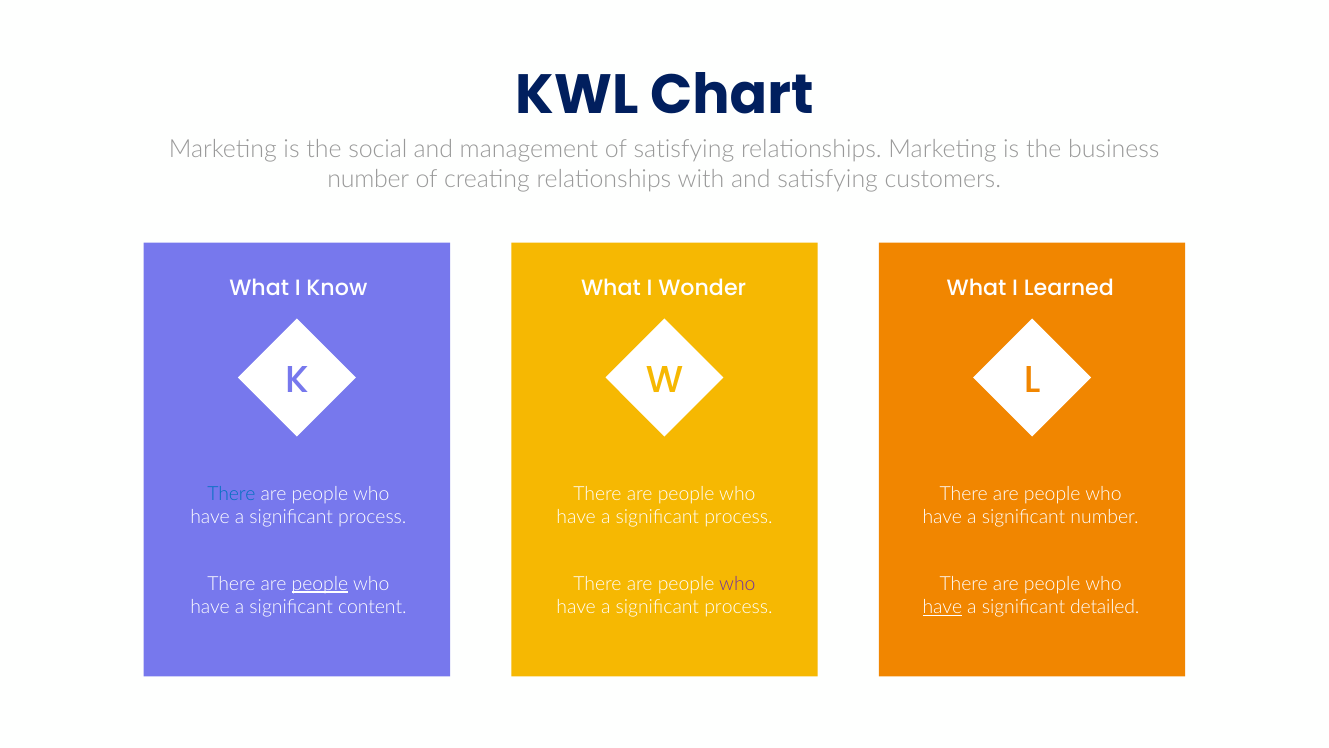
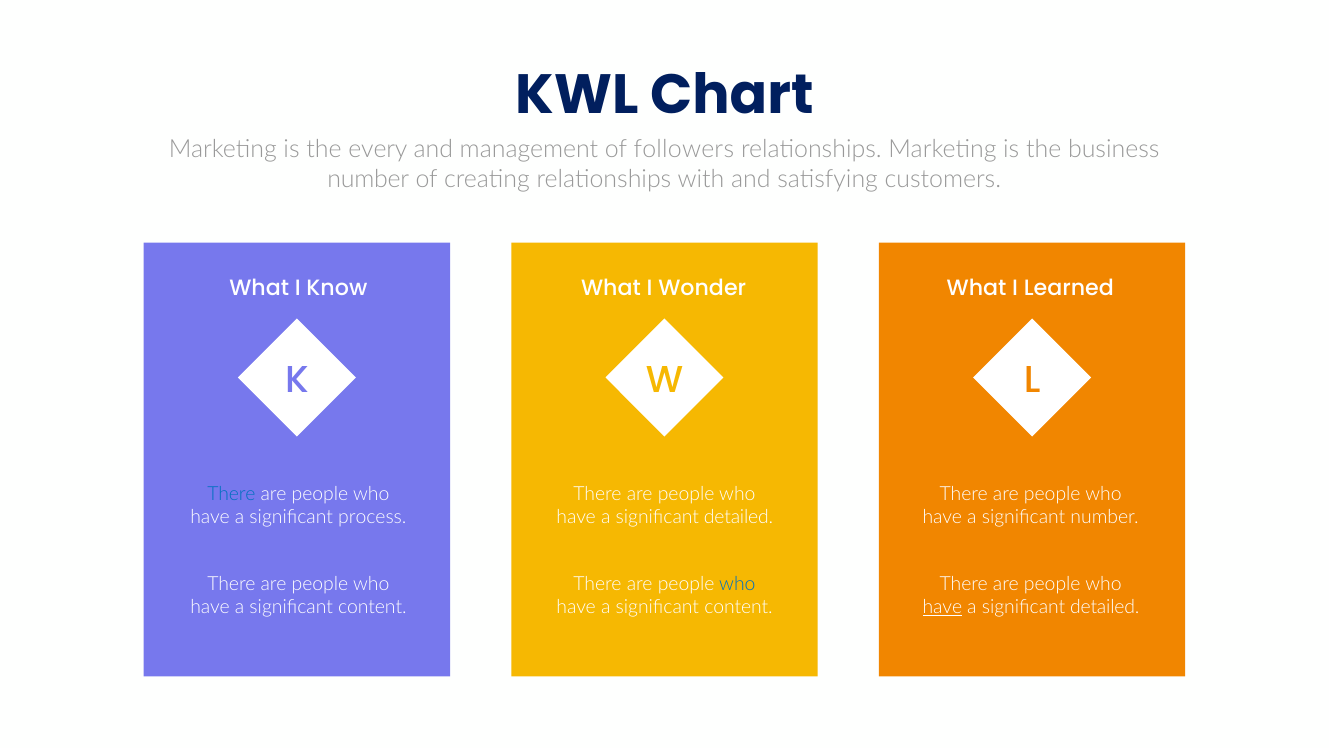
social: social -> every (378, 149)
of satisfying: satisfying -> followers (684, 149)
process: process -> detailed (739, 517)
people underline: present -> none (320, 583)
who colour: purple -> blue (737, 583)
process: process -> content (739, 607)
